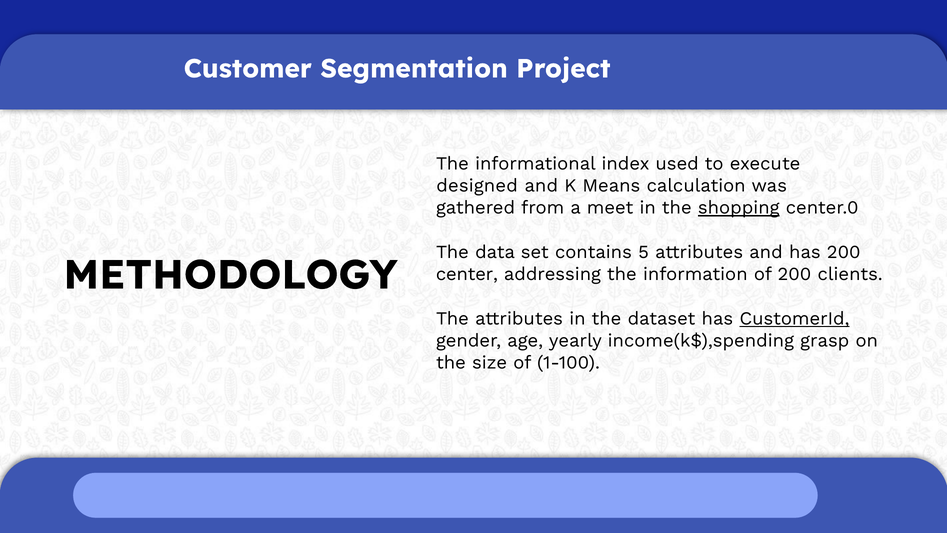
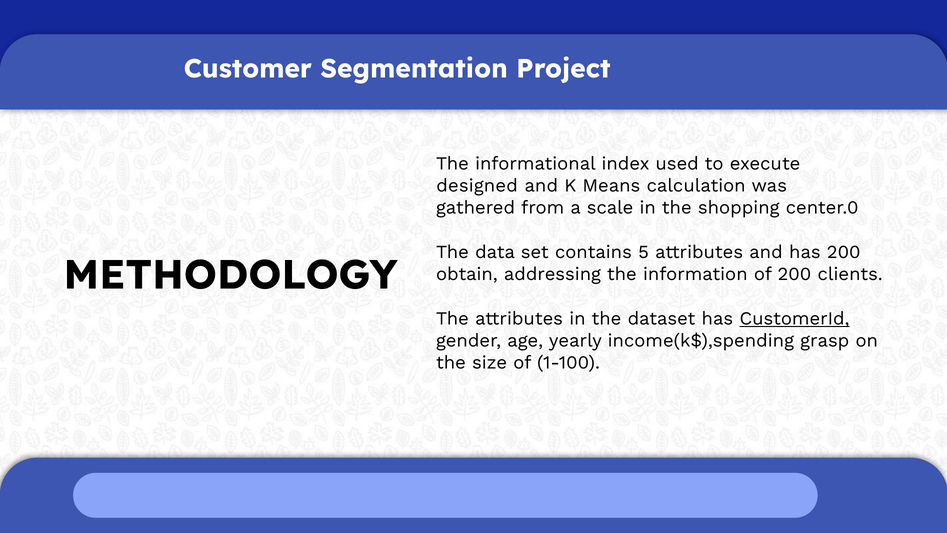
meet: meet -> scale (610, 208)
shopping underline: present -> none (739, 208)
center: center -> obtain (467, 274)
